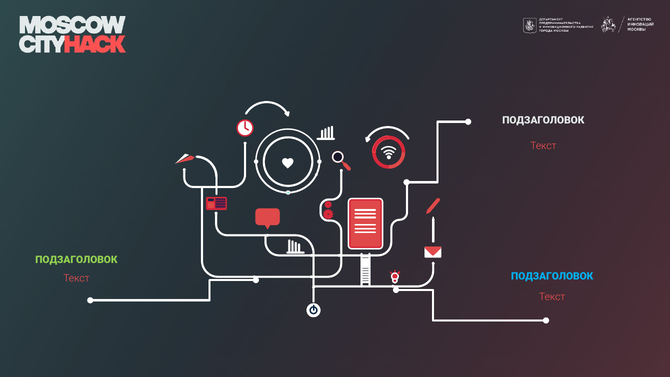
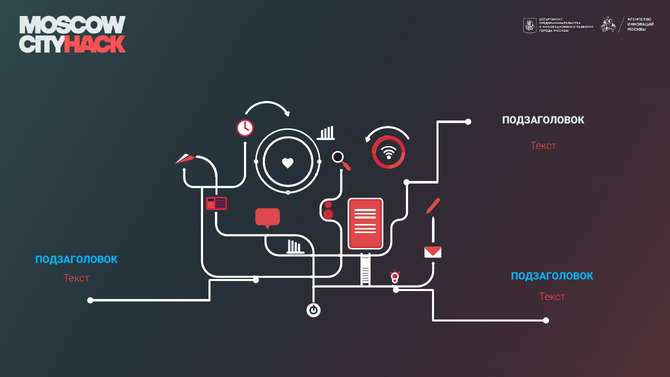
ПОДЗАГОЛОВОК colour: light green -> light blue (76, 260)
